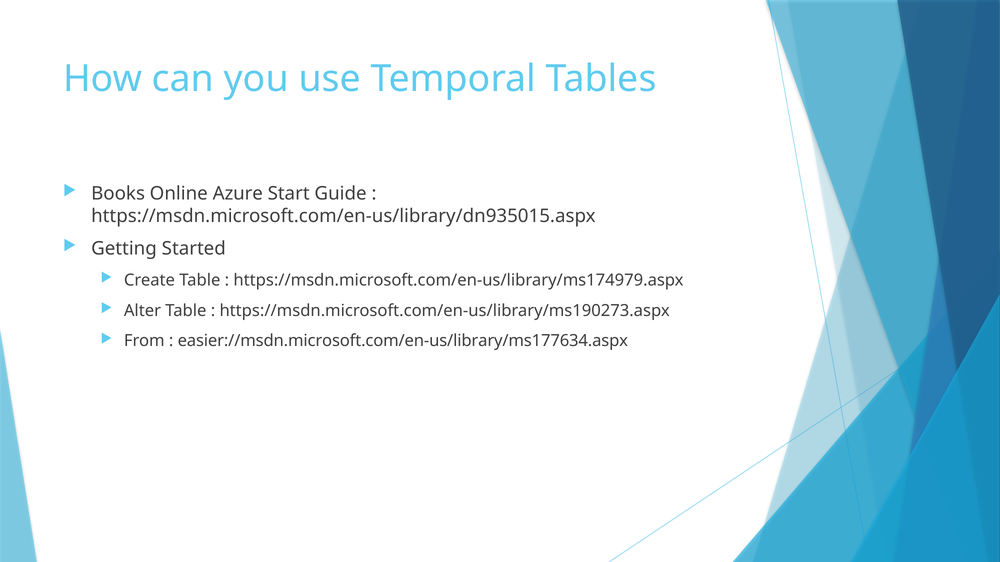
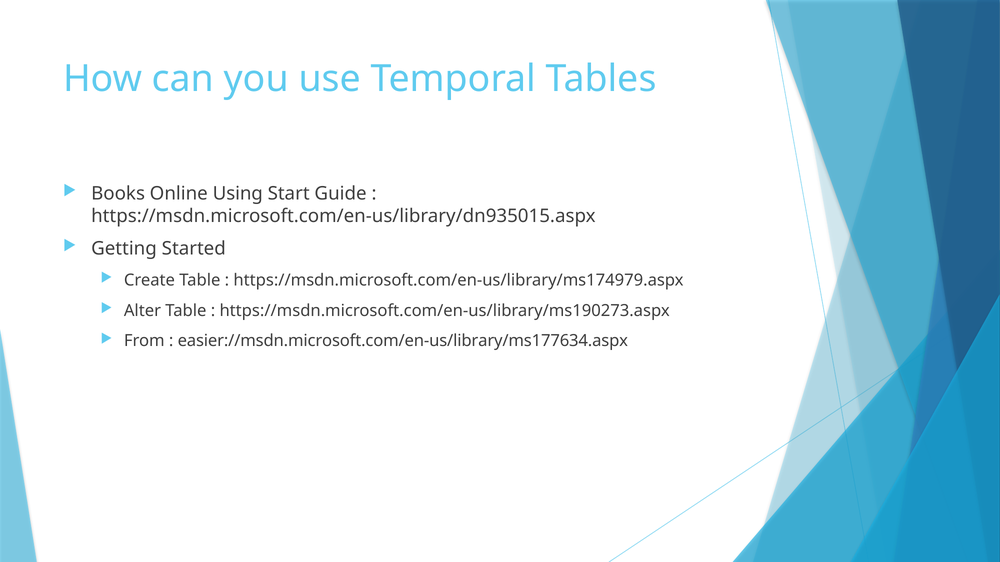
Azure: Azure -> Using (238, 194)
